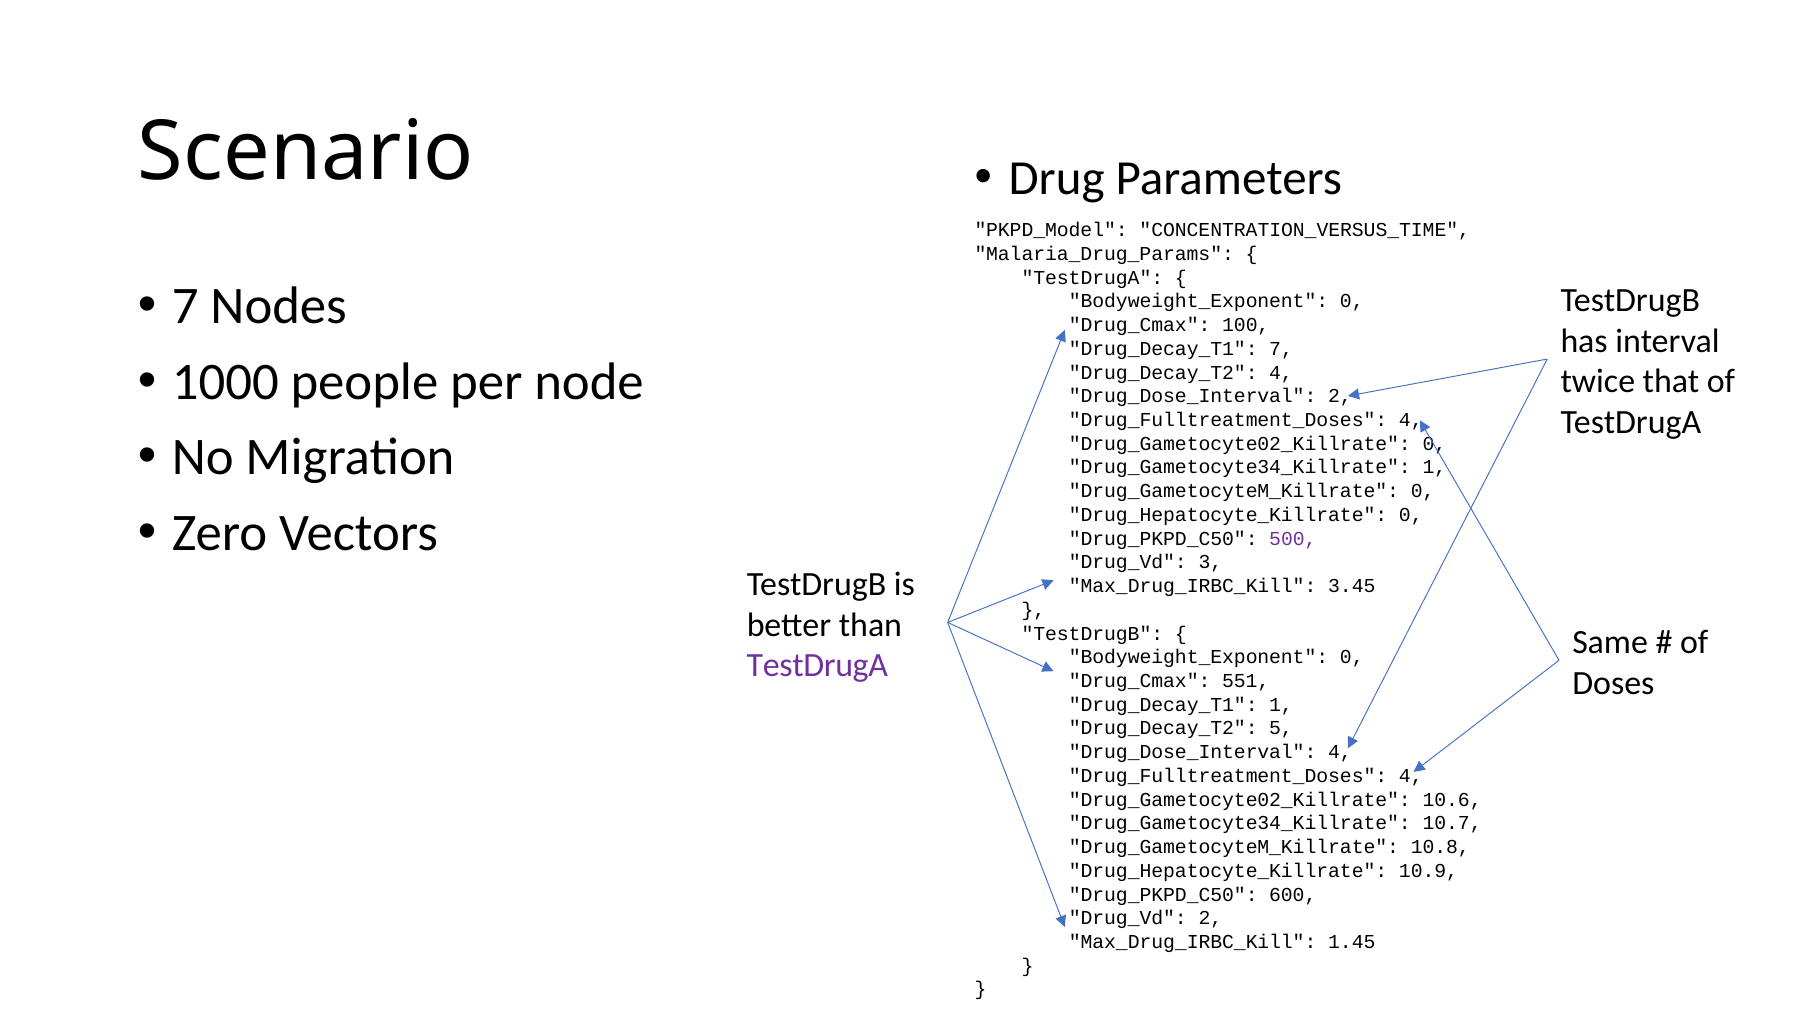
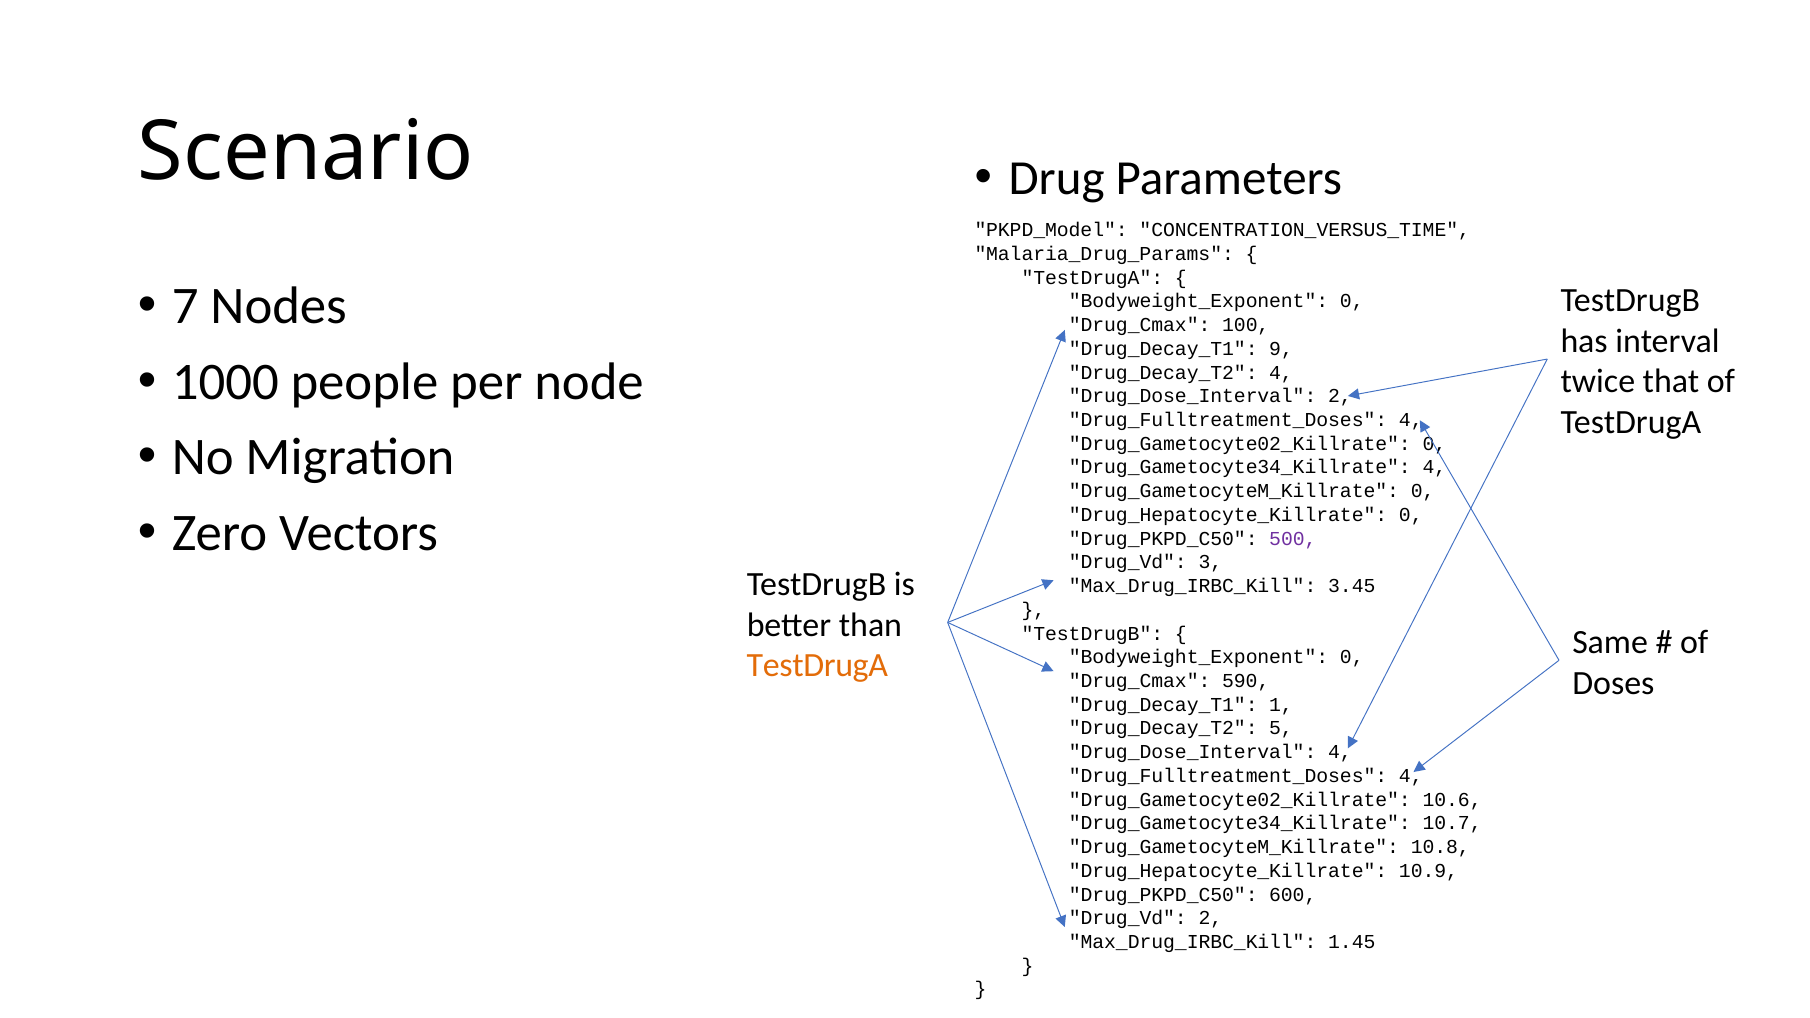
Drug_Decay_T1 7: 7 -> 9 (1281, 349)
Drug_Gametocyte34_Killrate 1: 1 -> 4 (1434, 468)
TestDrugA colour: purple -> orange (817, 666)
551: 551 -> 590 (1246, 681)
